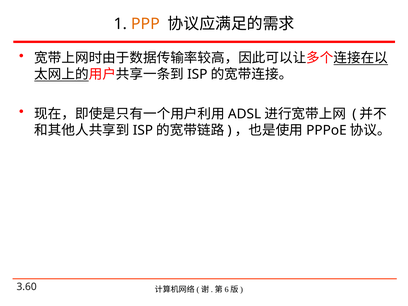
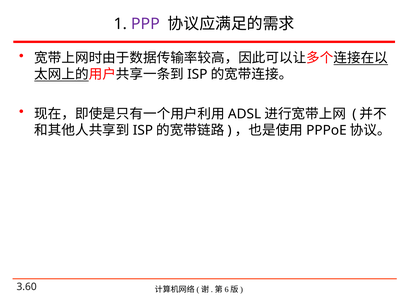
PPP colour: orange -> purple (145, 24)
